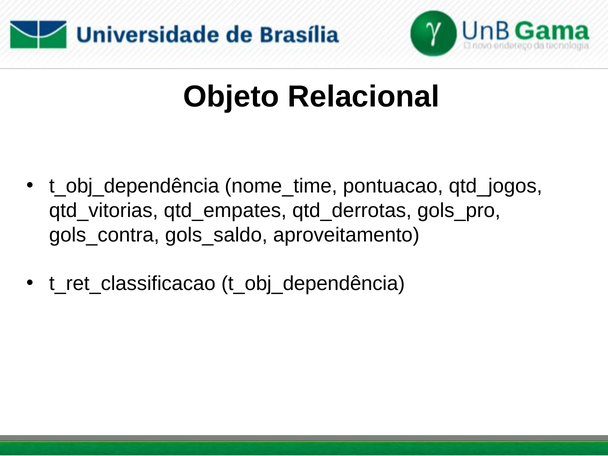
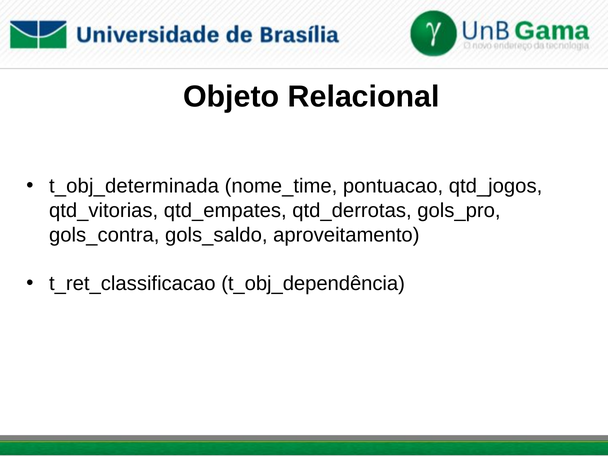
t_obj_dependência: t_obj_dependência -> t_obj_determinada (134, 186)
